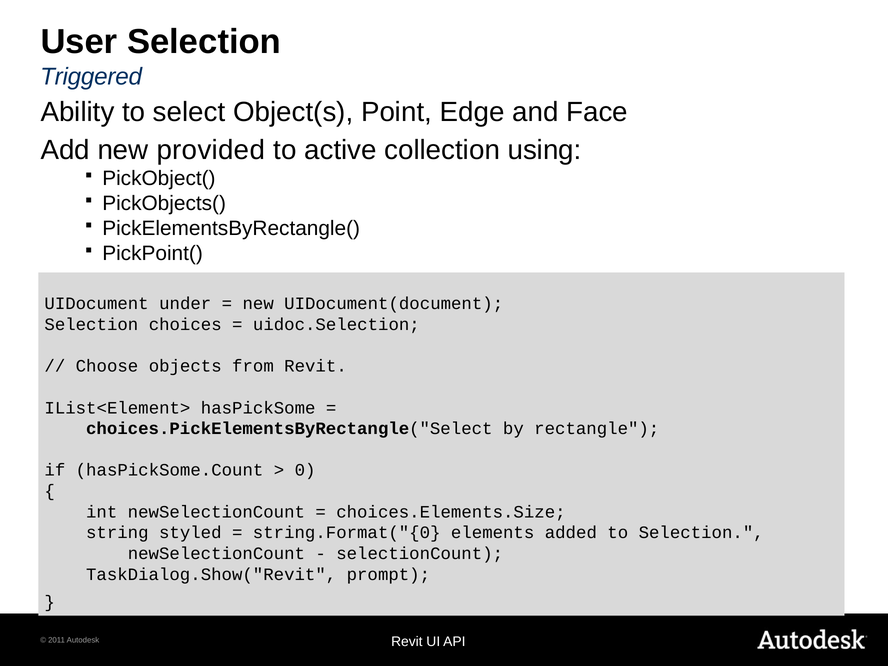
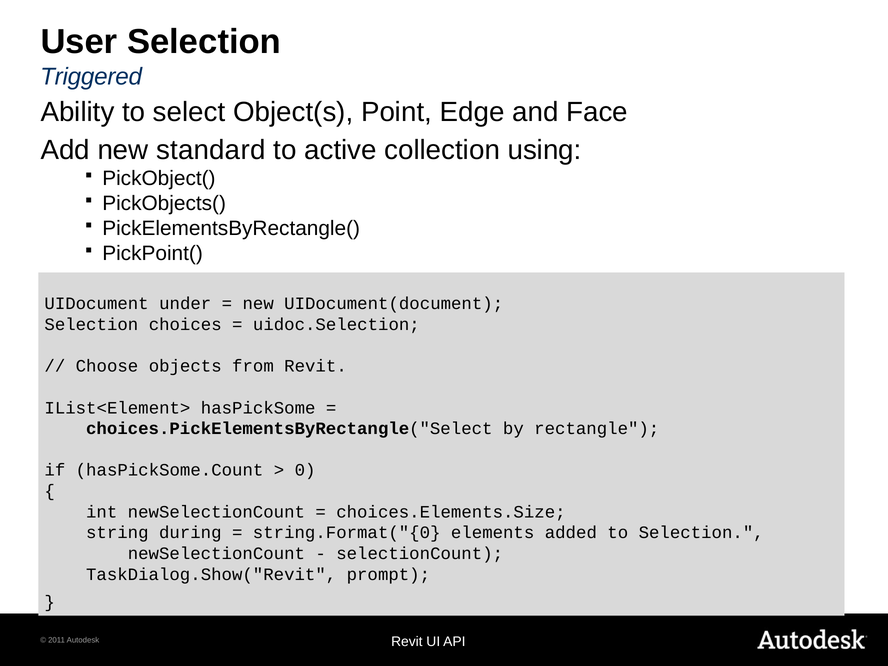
provided: provided -> standard (211, 150)
styled: styled -> during (190, 533)
